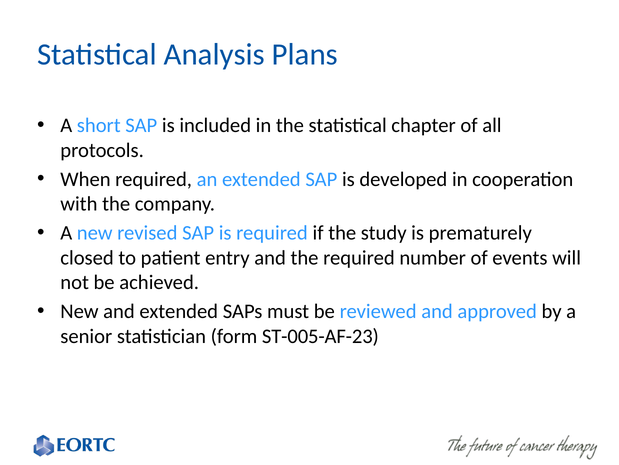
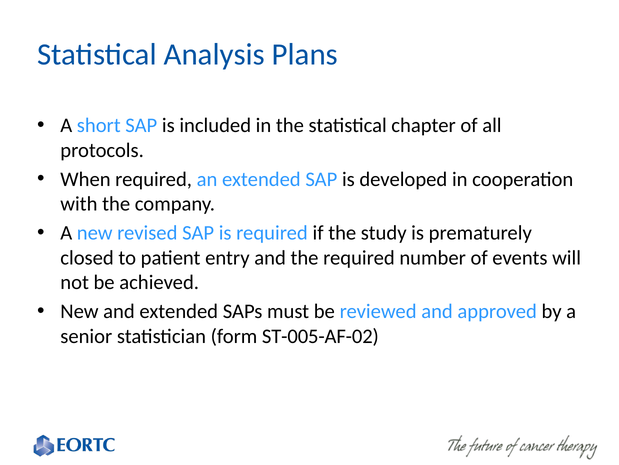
ST-005-AF-23: ST-005-AF-23 -> ST-005-AF-02 (320, 336)
